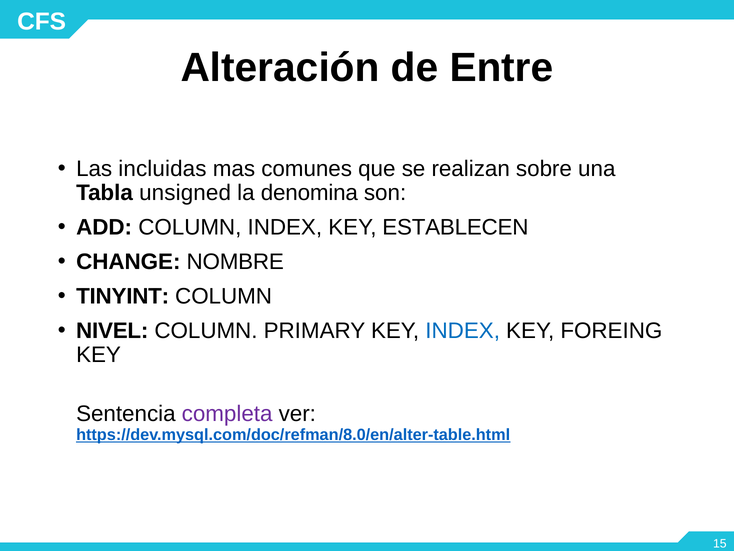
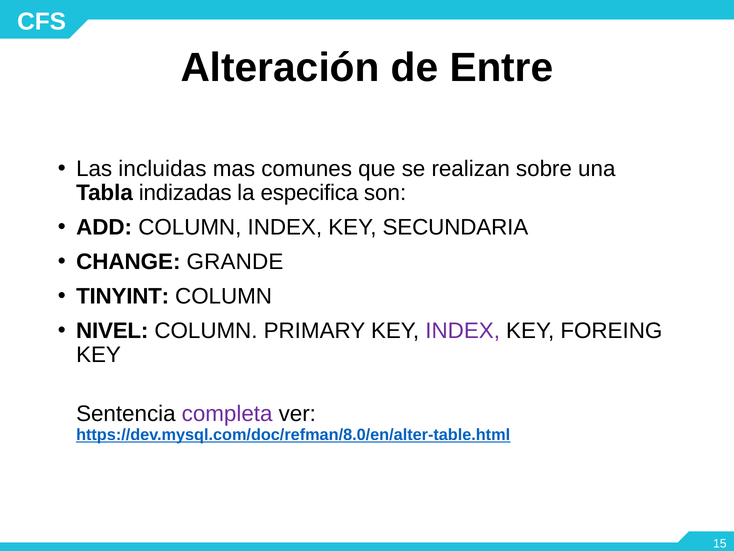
unsigned: unsigned -> indizadas (185, 193)
denomina: denomina -> especifica (309, 193)
ESTABLECEN: ESTABLECEN -> SECUNDARIA (455, 227)
NOMBRE: NOMBRE -> GRANDE (235, 262)
INDEX colour: blue -> purple (463, 330)
